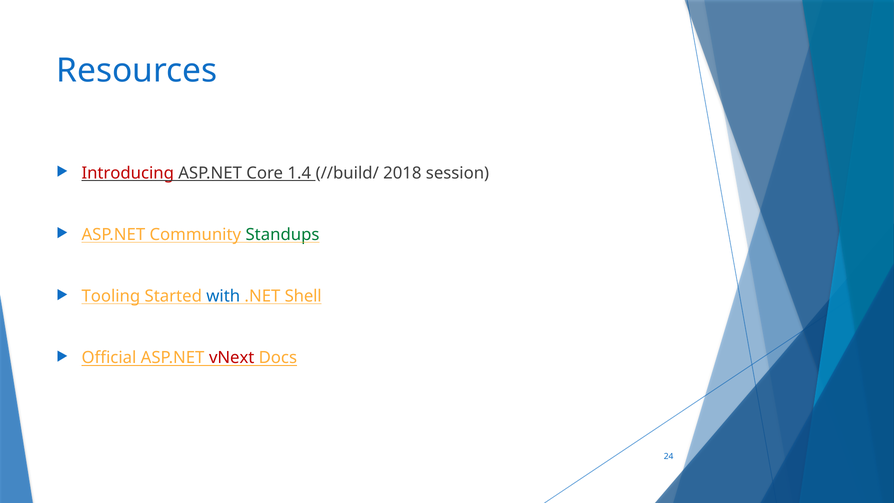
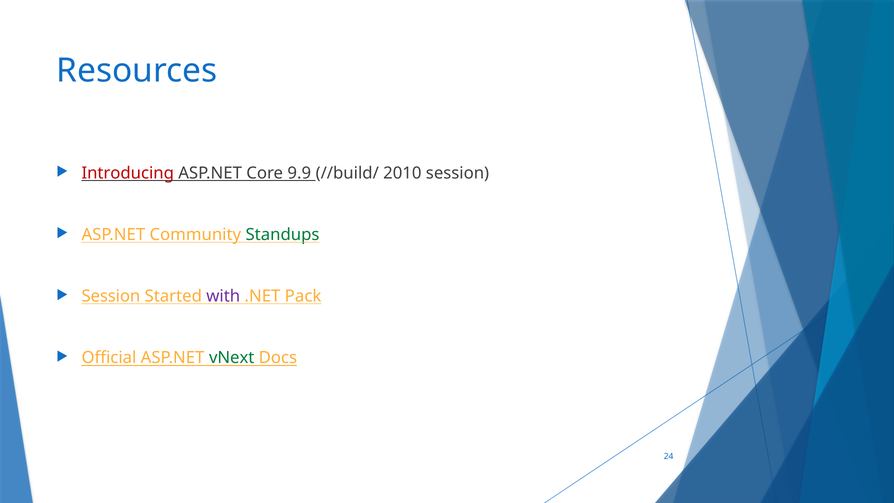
1.4: 1.4 -> 9.9 (299, 173)
2018: 2018 -> 2010 (402, 173)
Tooling: Tooling -> Session (111, 296)
with colour: blue -> purple (223, 296)
Shell: Shell -> Pack (303, 296)
vNext colour: red -> green (232, 358)
